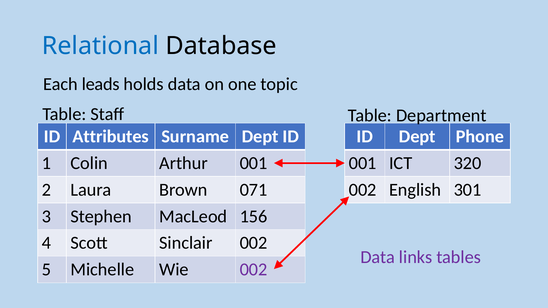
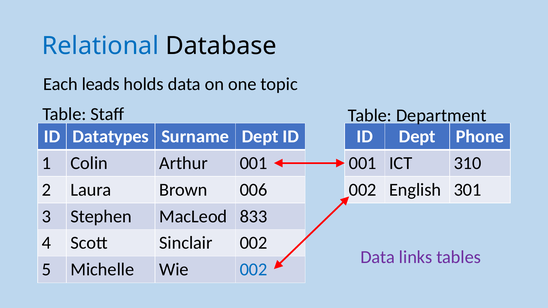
Attributes: Attributes -> Datatypes (111, 137)
320: 320 -> 310 (468, 163)
071: 071 -> 006 (254, 190)
156: 156 -> 833 (254, 217)
002 colour: purple -> blue (254, 270)
